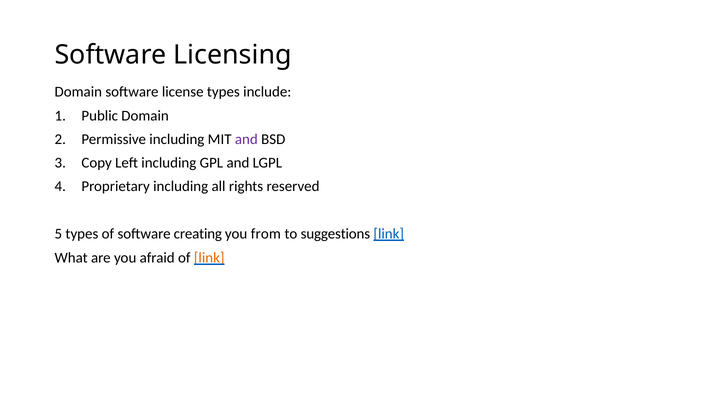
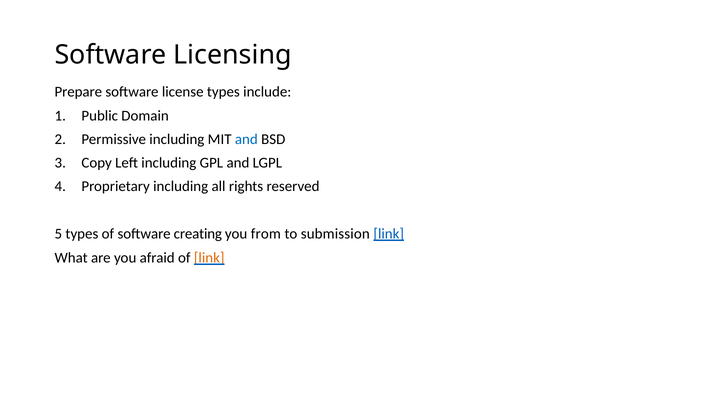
Domain: Domain -> Prepare (78, 92)
and colour: purple -> blue (246, 139)
suggestions: suggestions -> submission (335, 234)
